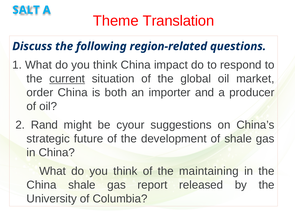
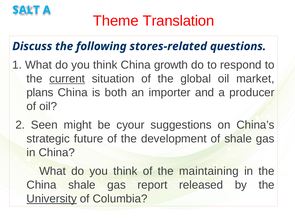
region-related: region-related -> stores-related (168, 46)
impact: impact -> growth (171, 65)
order: order -> plans (40, 93)
Rand: Rand -> Seen (44, 125)
University underline: none -> present (52, 199)
